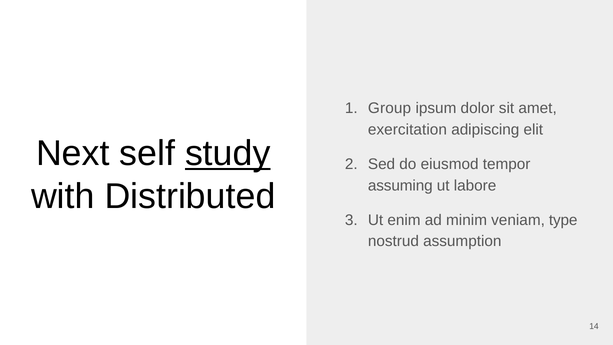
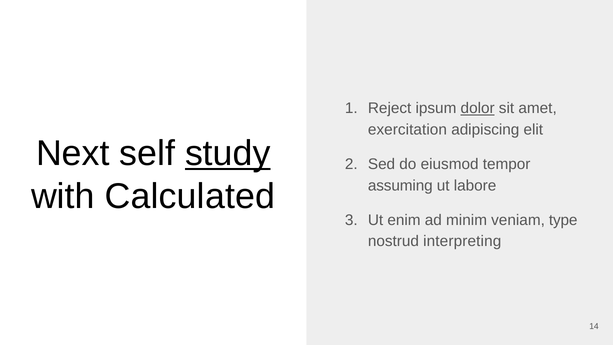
Group: Group -> Reject (390, 108)
dolor underline: none -> present (478, 108)
Distributed: Distributed -> Calculated (190, 196)
assumption: assumption -> interpreting (462, 241)
